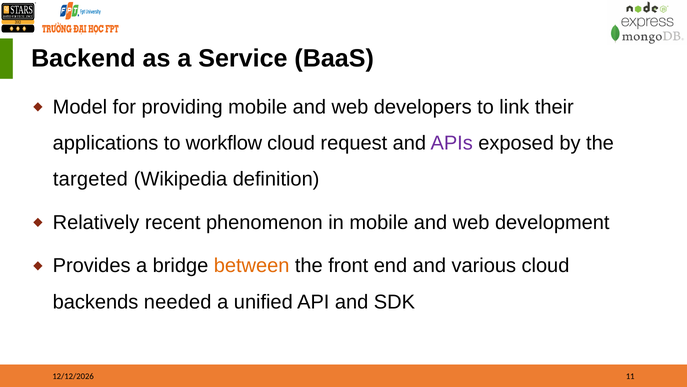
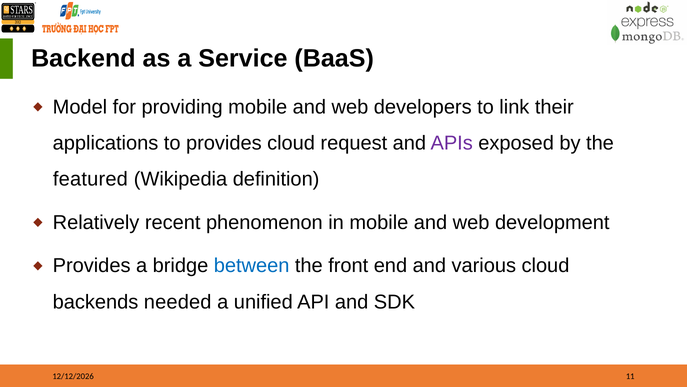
to workflow: workflow -> provides (224, 143)
targeted: targeted -> featured (90, 179)
between colour: orange -> blue (252, 265)
